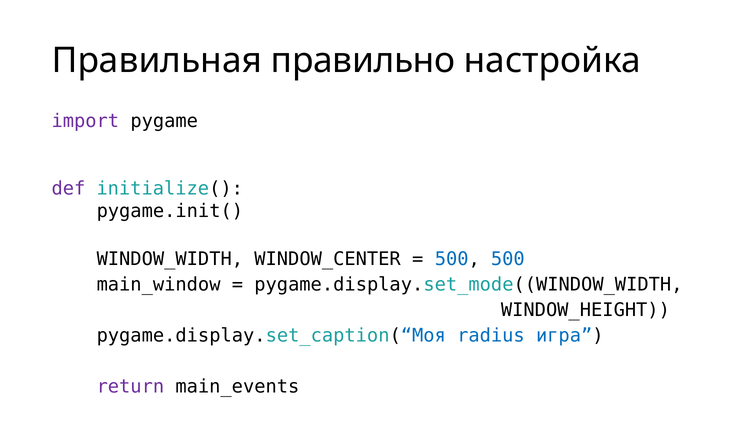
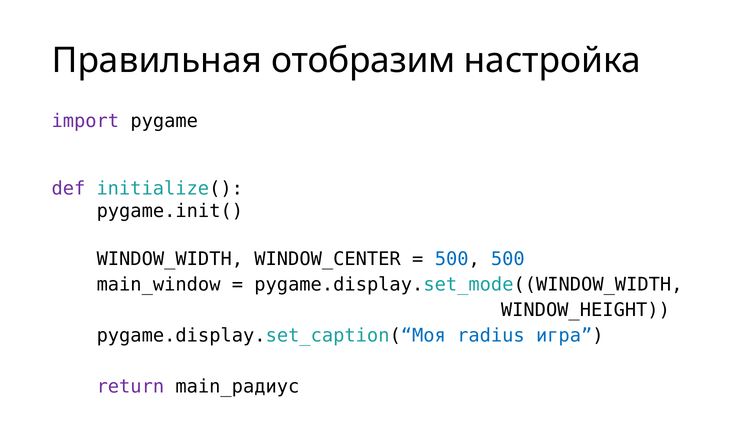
правильно: правильно -> отобразим (363, 61)
main_events: main_events -> main_радиус (237, 387)
